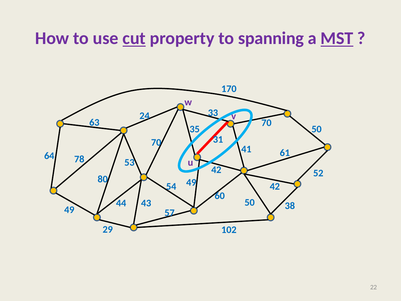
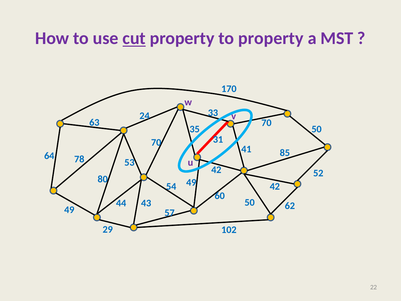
to spanning: spanning -> property (271, 38)
MST underline: present -> none (337, 38)
61: 61 -> 85 (285, 153)
38: 38 -> 62 (290, 206)
